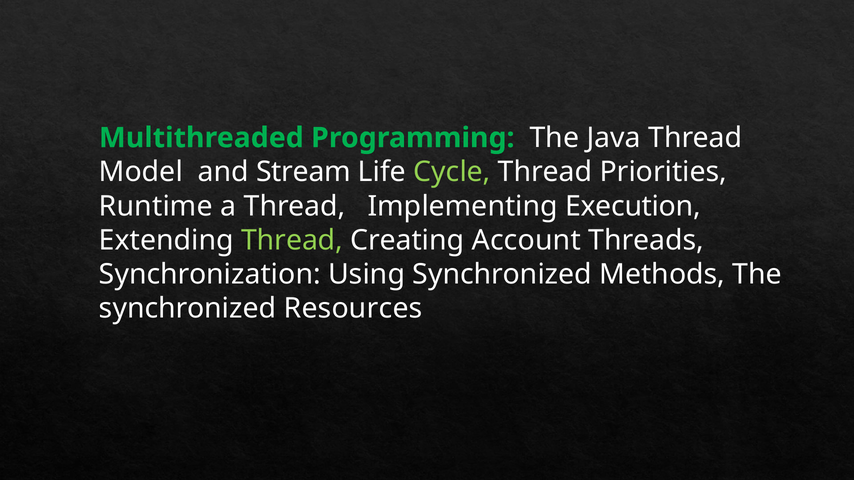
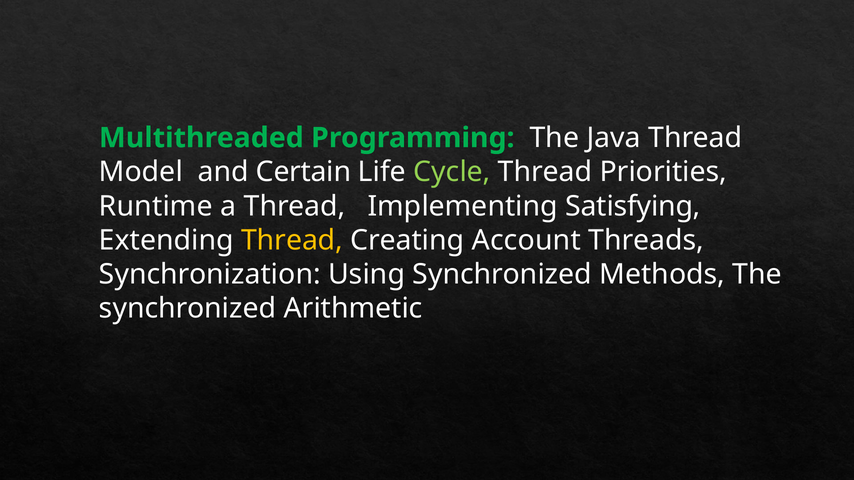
Stream: Stream -> Certain (303, 172)
Execution: Execution -> Satisfying (633, 206)
Thread colour: light green -> yellow (292, 240)
Resources: Resources -> Arithmetic (353, 309)
